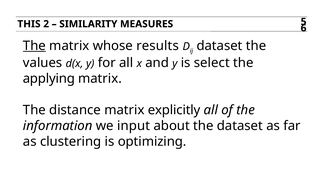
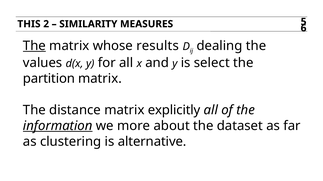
dataset: dataset -> dealing (219, 46)
applying: applying -> partition (49, 79)
information underline: none -> present (58, 126)
input: input -> more (134, 126)
optimizing: optimizing -> alternative (152, 142)
